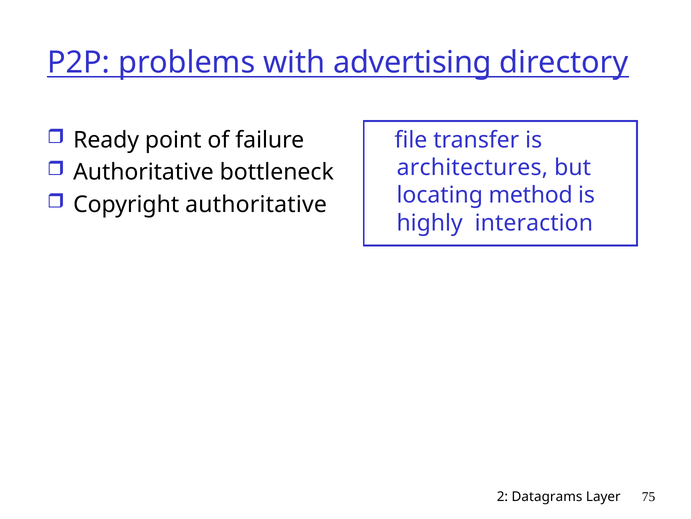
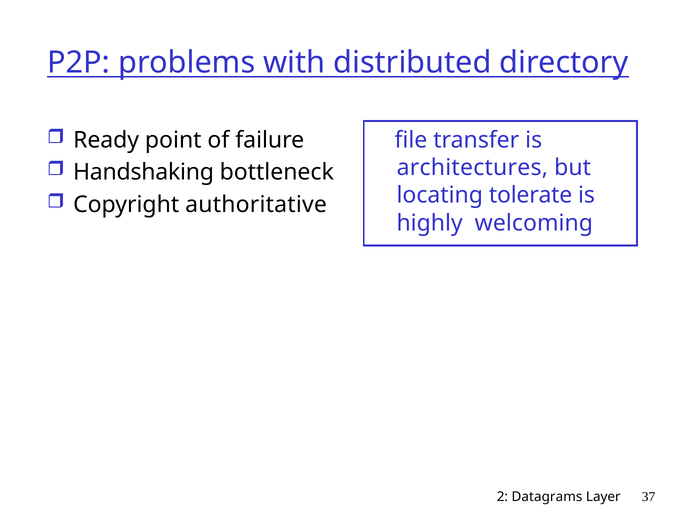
advertising: advertising -> distributed (412, 63)
Authoritative: Authoritative -> Handshaking (144, 172)
method: method -> tolerate (531, 195)
interaction: interaction -> welcoming (534, 223)
75: 75 -> 37 (649, 496)
